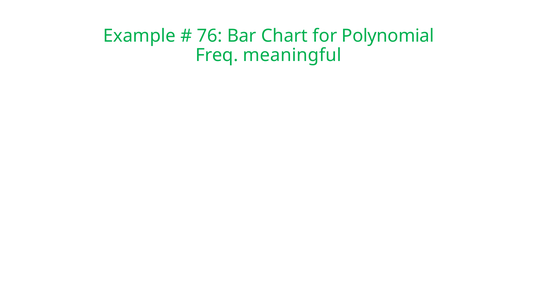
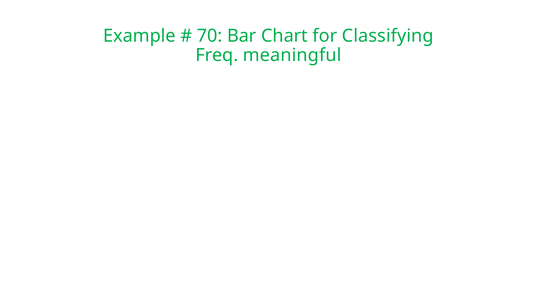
76: 76 -> 70 (210, 36)
Polynomial: Polynomial -> Classifying (388, 36)
